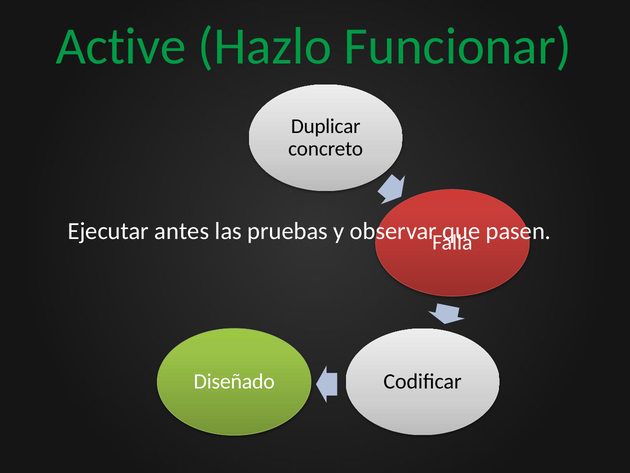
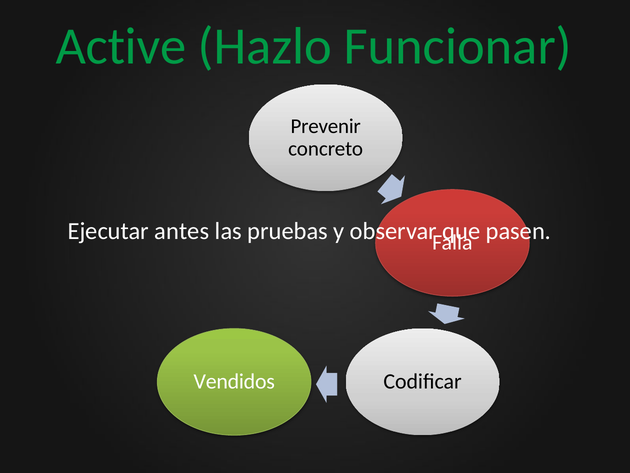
Duplicar: Duplicar -> Prevenir (326, 126)
Diseñado: Diseñado -> Vendidos (234, 381)
